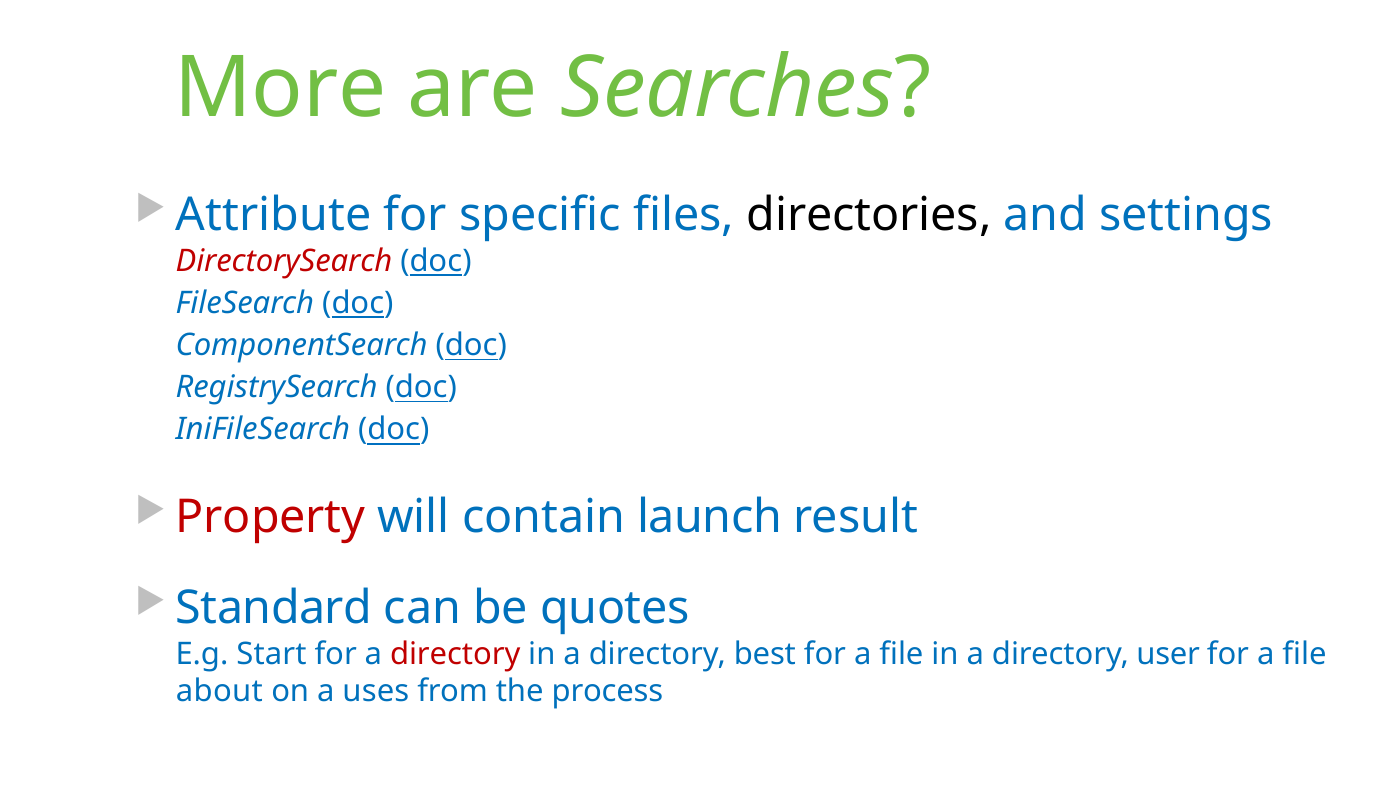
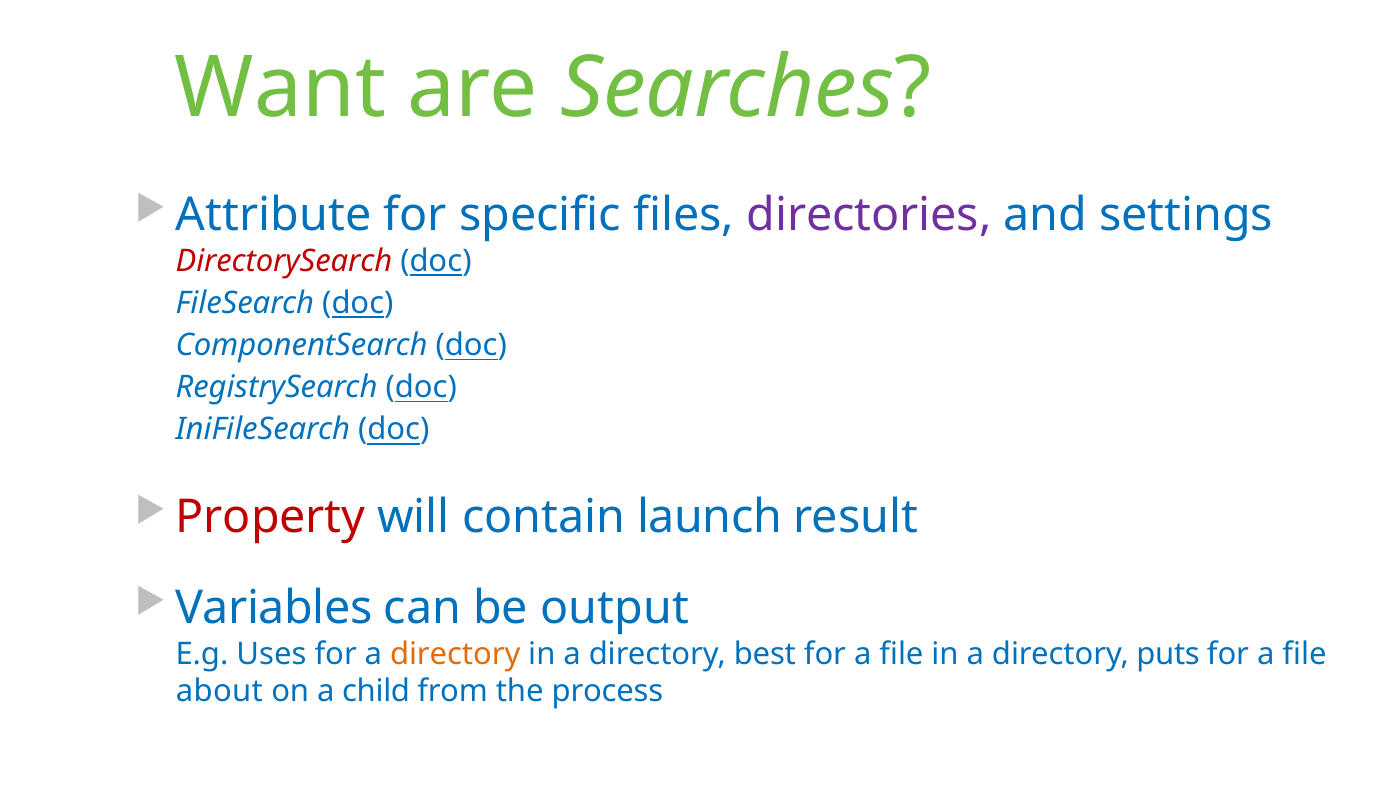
More: More -> Want (280, 88)
directories colour: black -> purple (869, 215)
Standard: Standard -> Variables (274, 608)
quotes: quotes -> output (615, 608)
Start: Start -> Uses (271, 653)
directory colour: red -> orange (455, 653)
user: user -> puts (1168, 653)
uses: uses -> child (376, 691)
